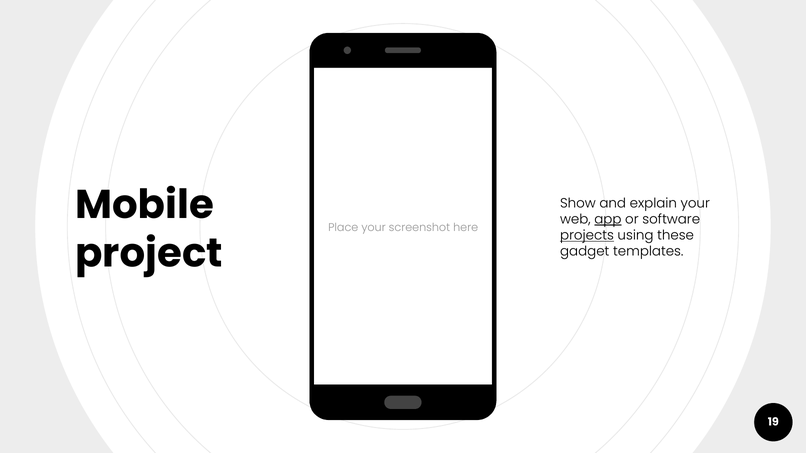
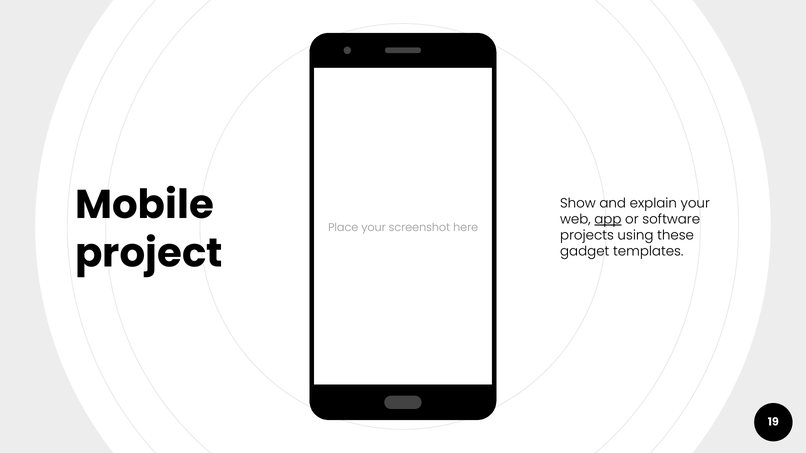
projects underline: present -> none (587, 236)
